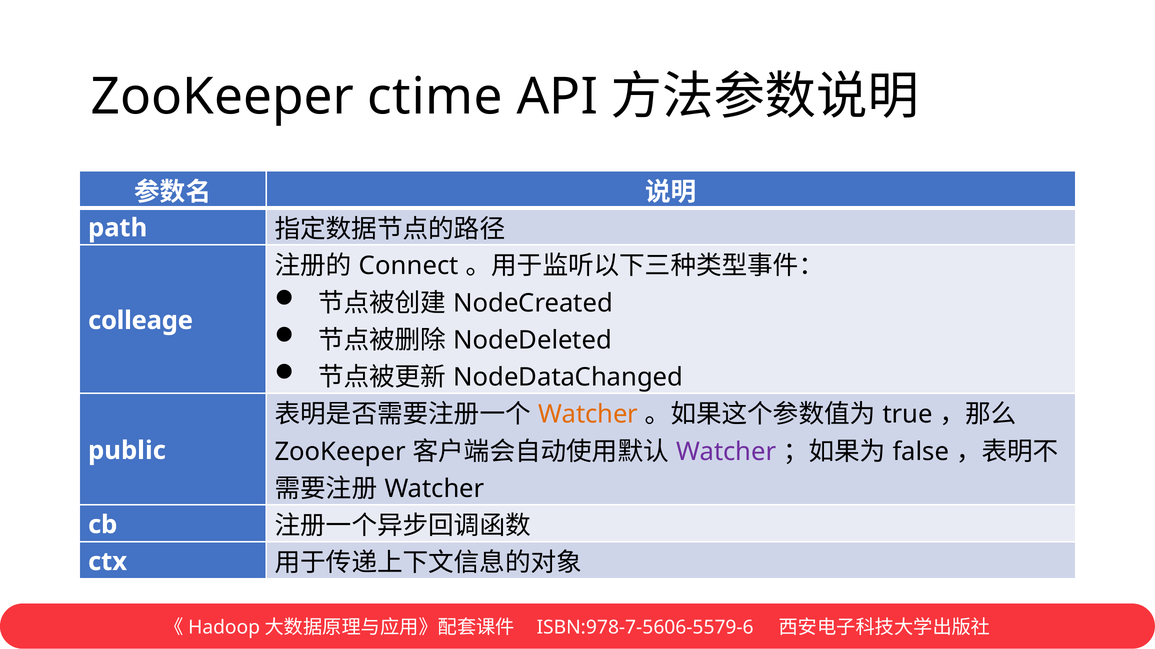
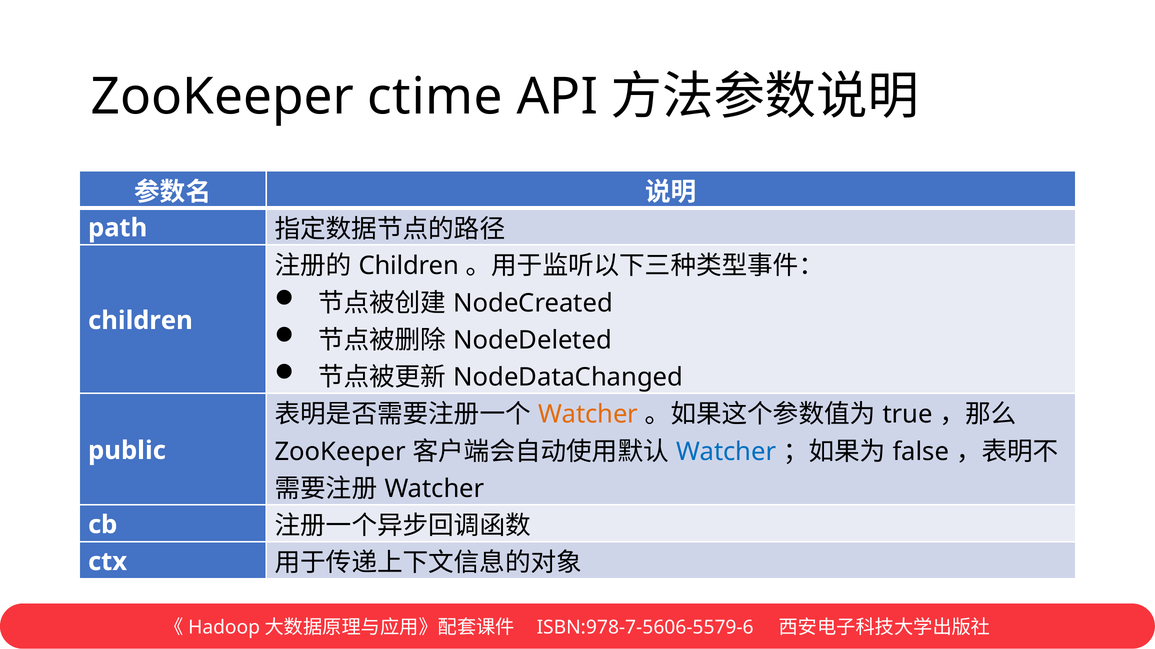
Connect: Connect -> Children (409, 266)
colleage: colleage -> children (140, 321)
Watcher colour: purple -> blue (726, 452)
